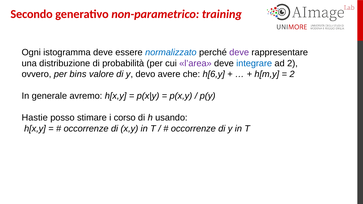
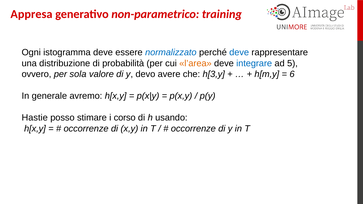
Secondo: Secondo -> Appresa (31, 14)
deve colour: purple -> blue (239, 52)
l’area colour: purple -> orange (195, 63)
ad 2: 2 -> 5 (292, 63)
bins: bins -> sola (78, 74)
h[6,y: h[6,y -> h[3,y (214, 74)
2: 2 -> 6 (292, 74)
